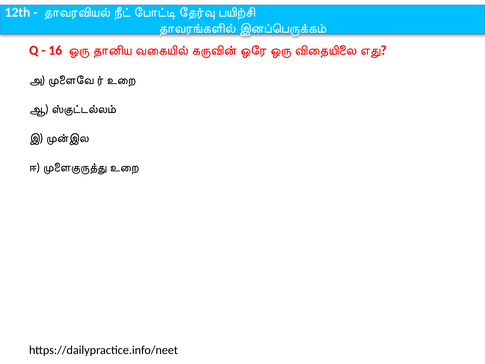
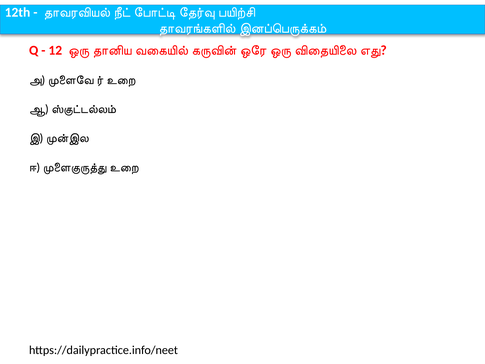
16: 16 -> 12 (55, 50)
